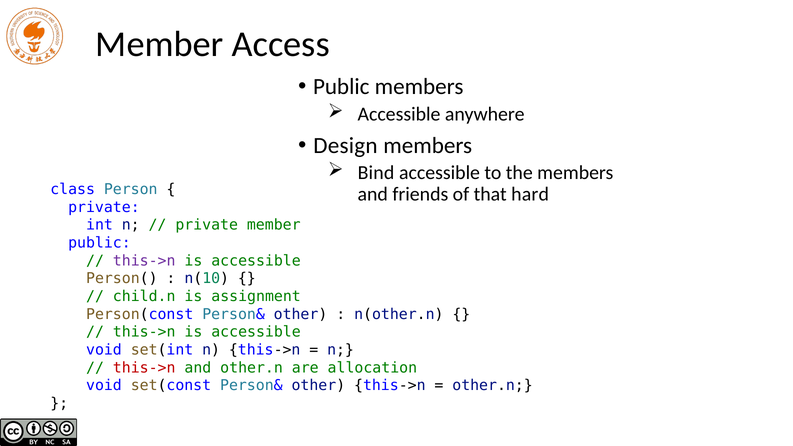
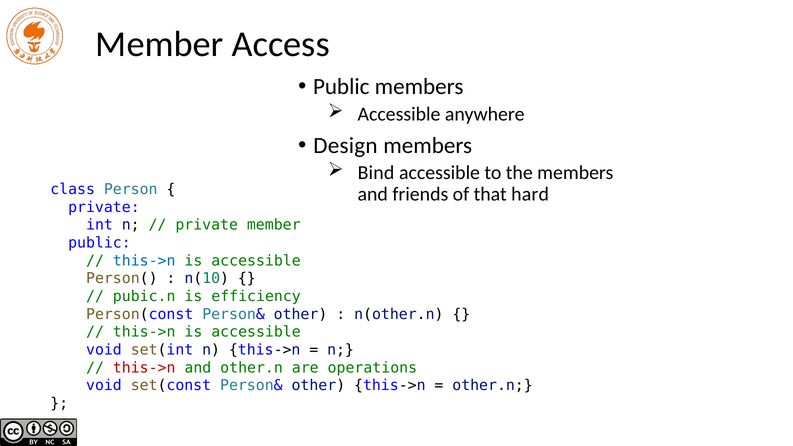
this->n colour: purple -> blue (144, 261)
child.n: child.n -> pubic.n (144, 296)
assignment: assignment -> efficiency (256, 296)
allocation: allocation -> operations (372, 368)
